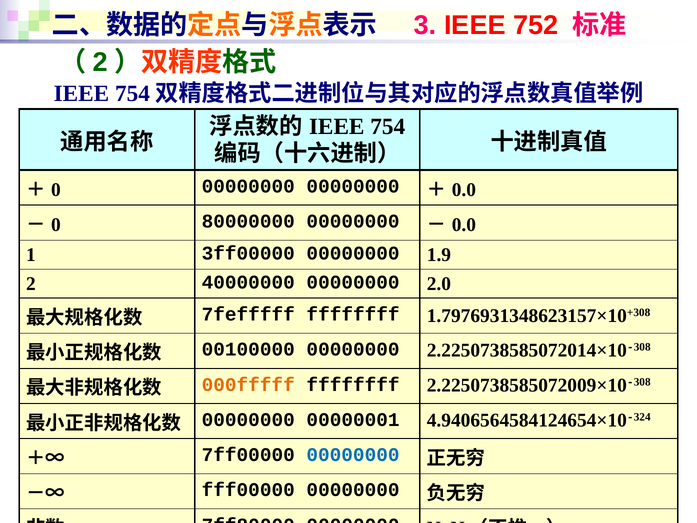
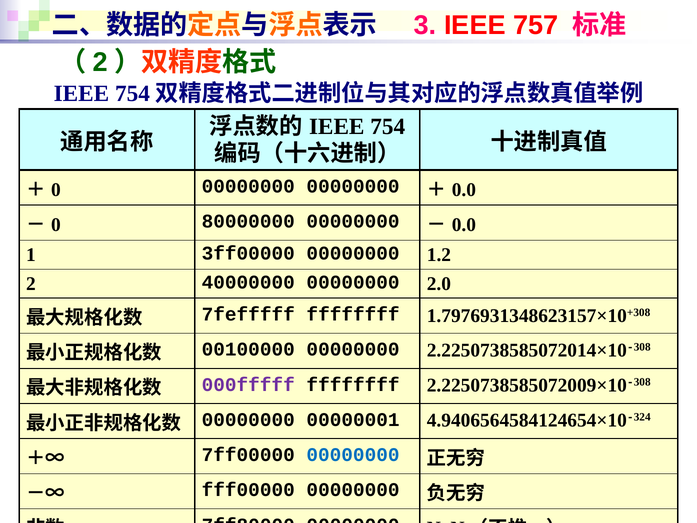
752: 752 -> 757 (536, 25)
1.9: 1.9 -> 1.2 (439, 255)
000fffff colour: orange -> purple (248, 385)
